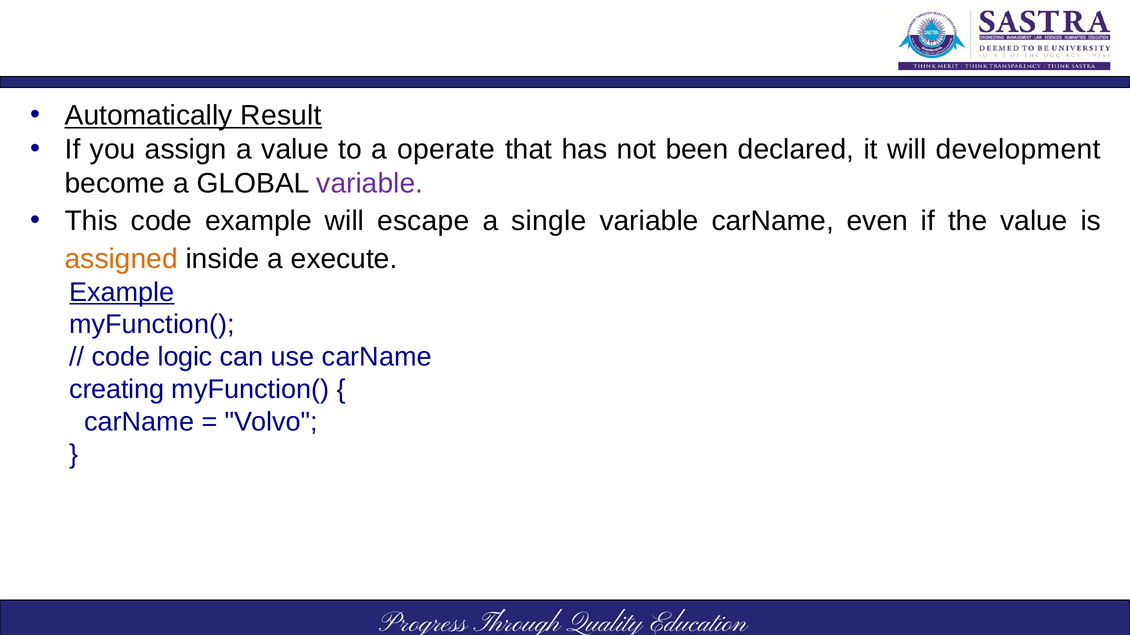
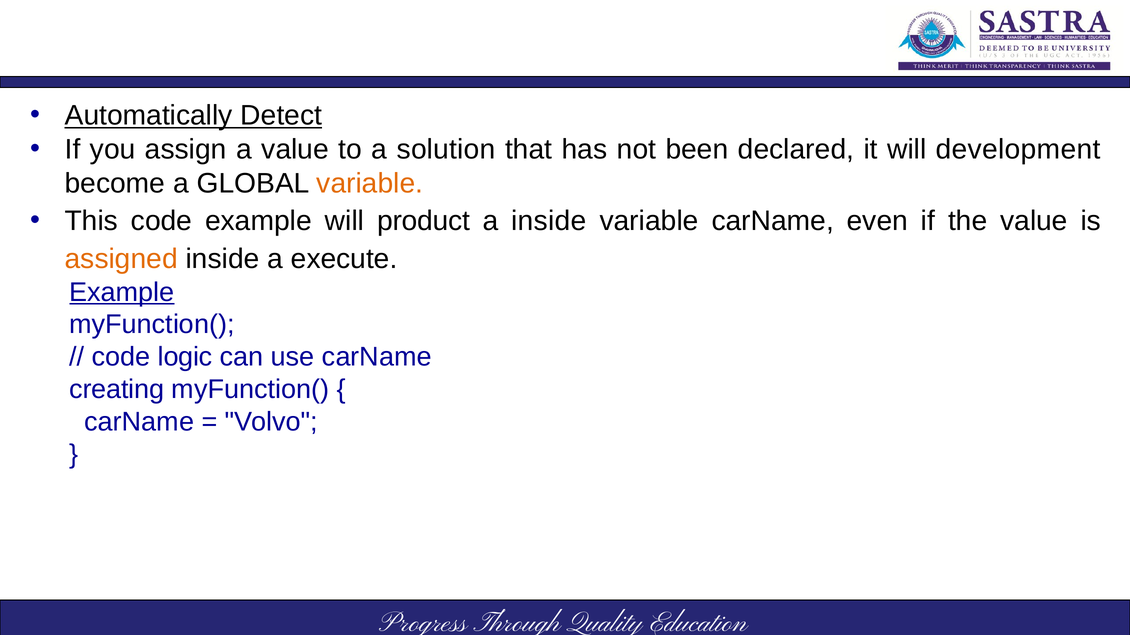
Result: Result -> Detect (281, 116)
operate: operate -> solution (446, 149)
variable colour: purple -> orange (370, 183)
escape: escape -> product (424, 221)
a single: single -> inside (549, 221)
